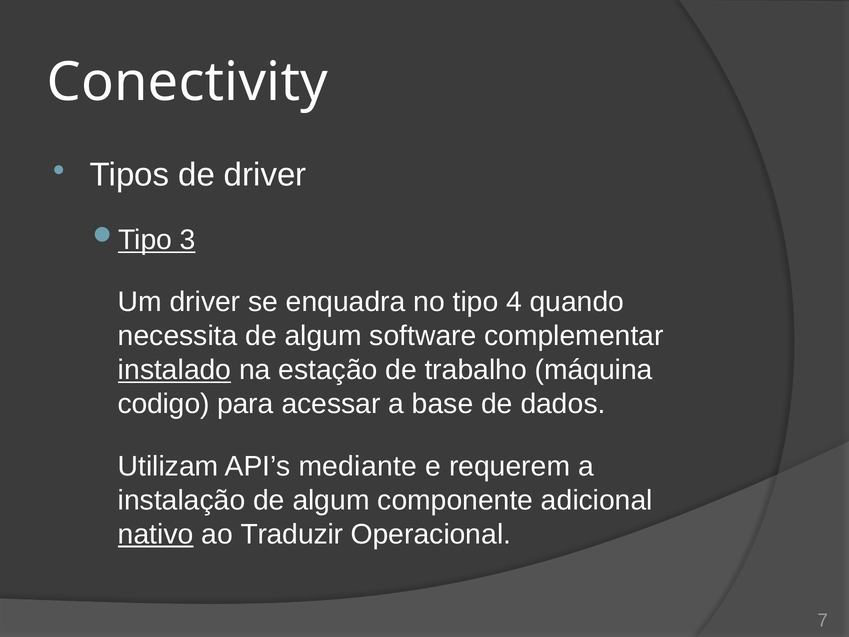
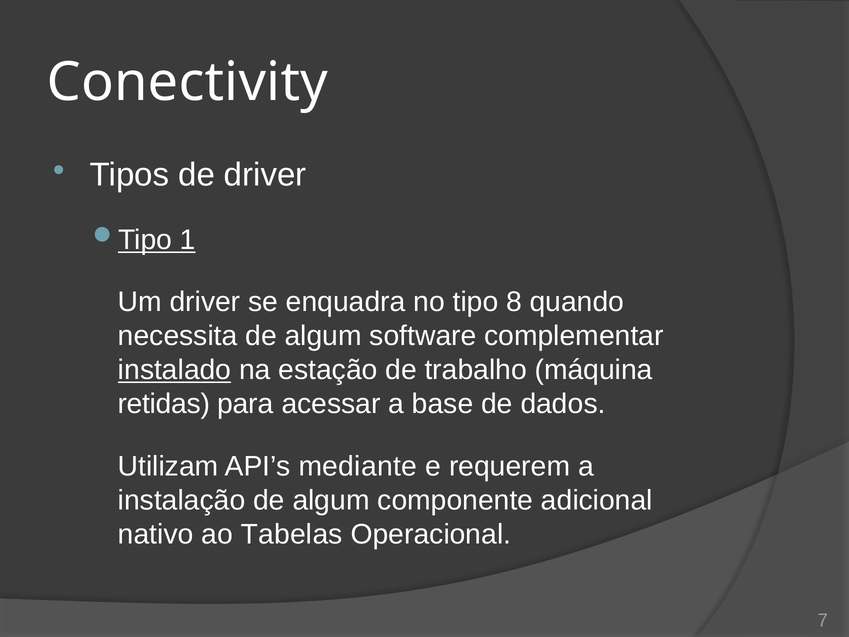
3: 3 -> 1 (188, 240)
4: 4 -> 8 (514, 302)
codigo: codigo -> retidas (164, 404)
nativo underline: present -> none (156, 534)
Traduzir: Traduzir -> Tabelas (292, 534)
